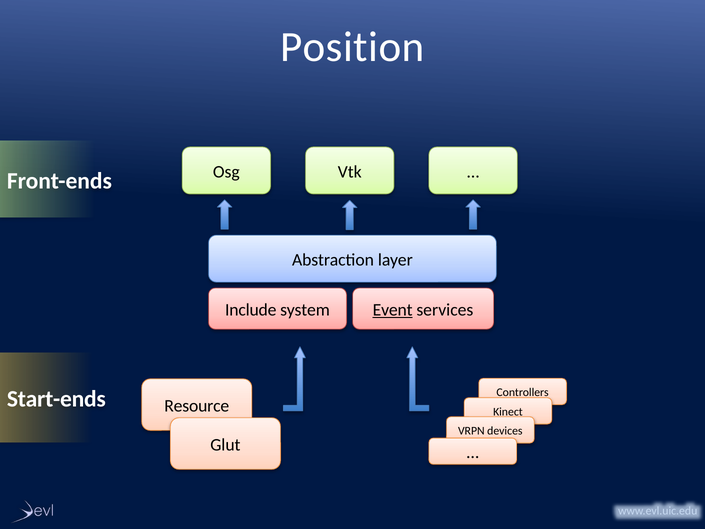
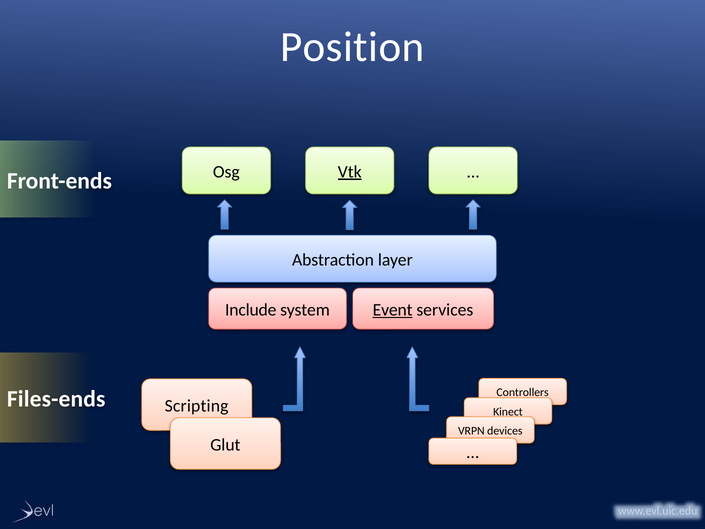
Vtk underline: none -> present (350, 172)
Start-ends: Start-ends -> Files-ends (56, 399)
Resource: Resource -> Scripting (197, 406)
